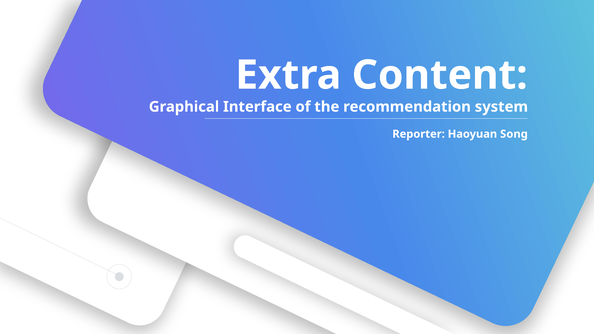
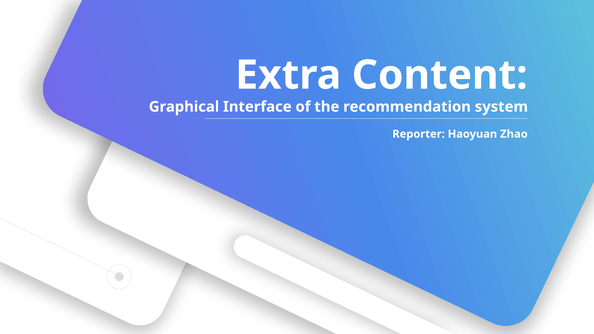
Song: Song -> Zhao (514, 134)
